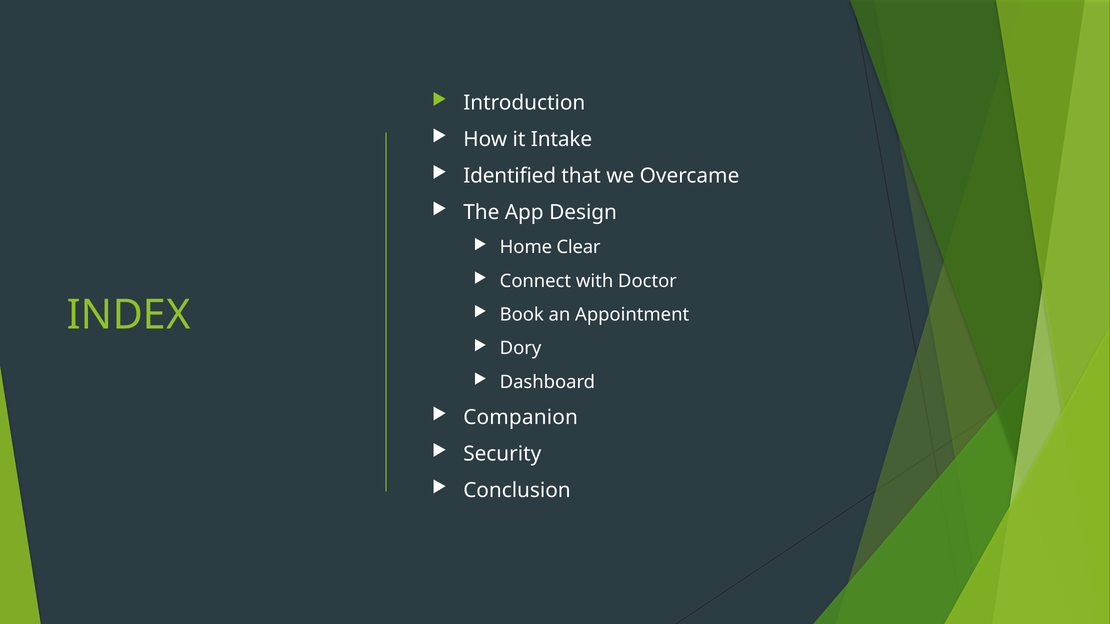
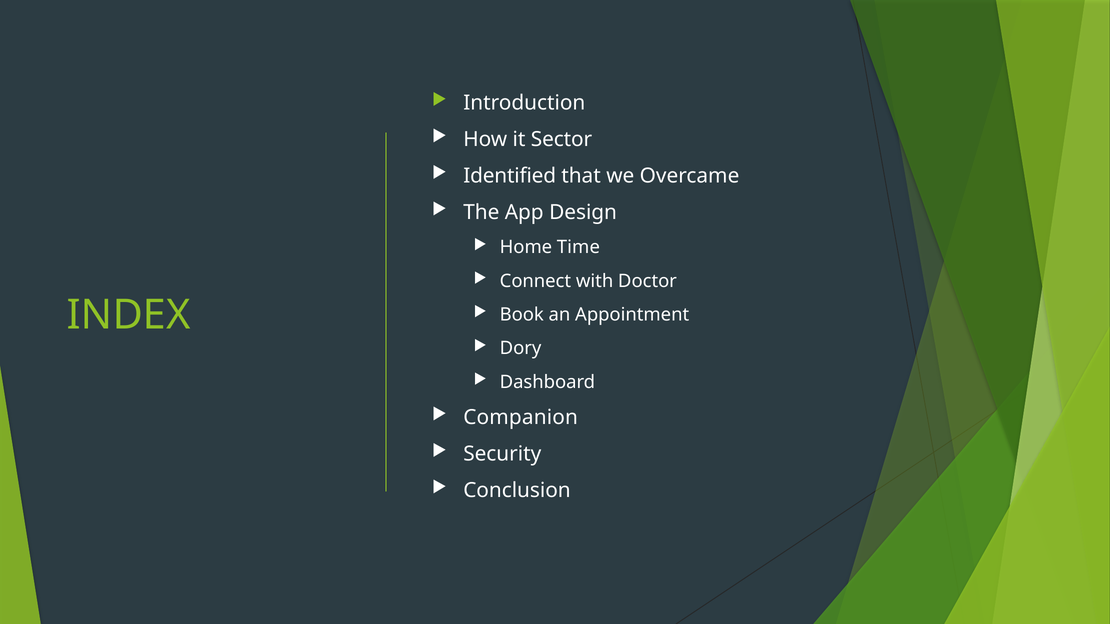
Intake: Intake -> Sector (562, 139)
Clear: Clear -> Time (578, 247)
